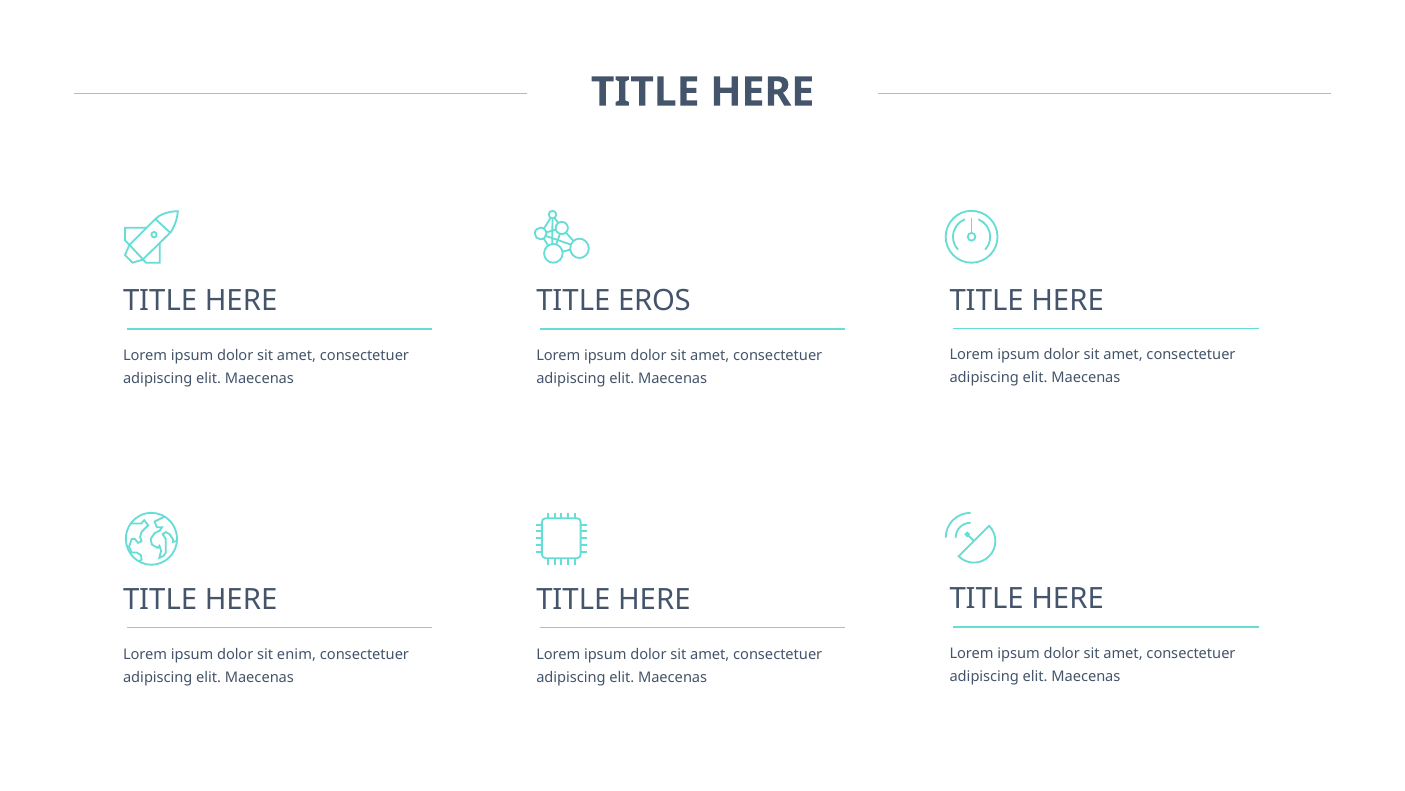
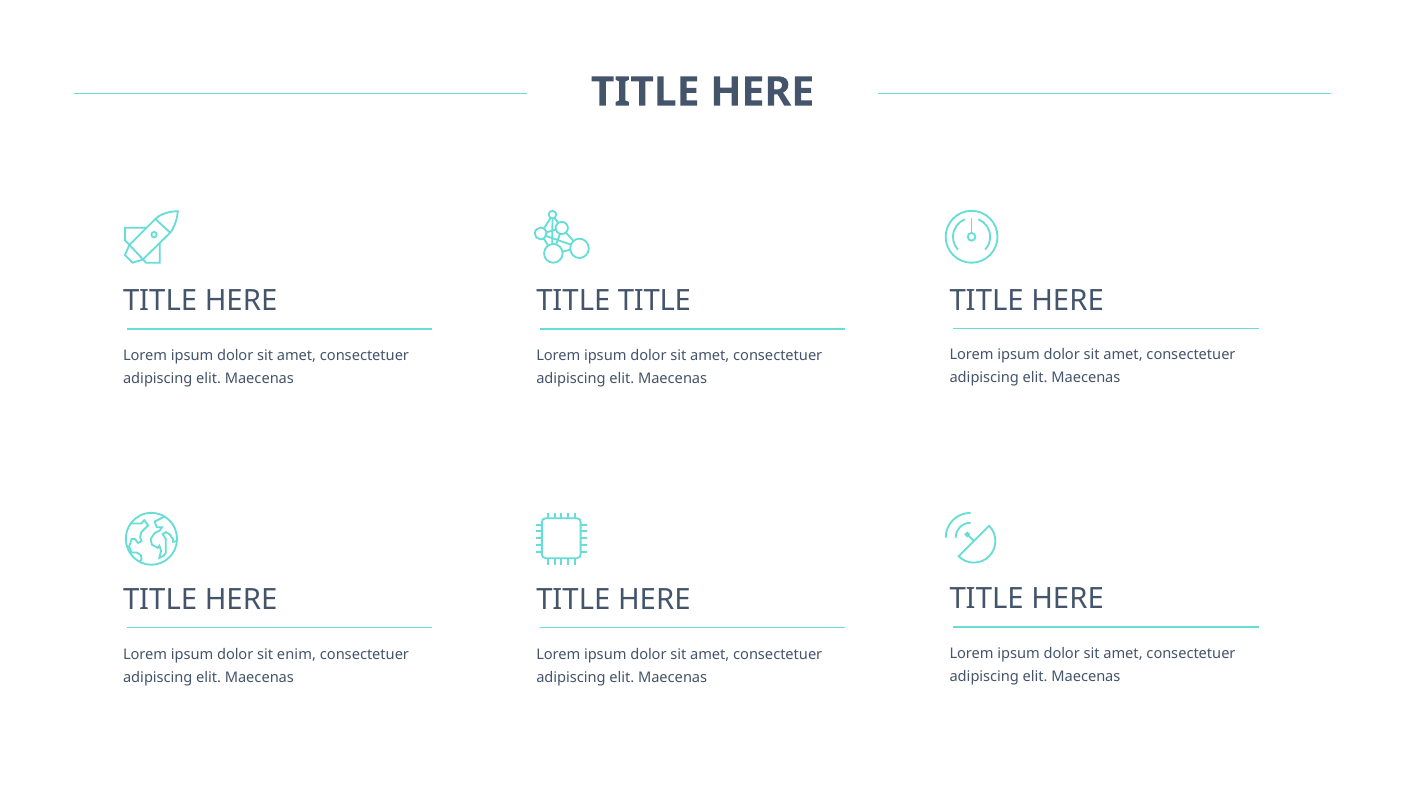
TITLE EROS: EROS -> TITLE (654, 301)
